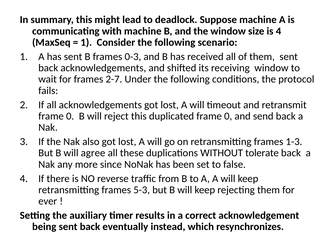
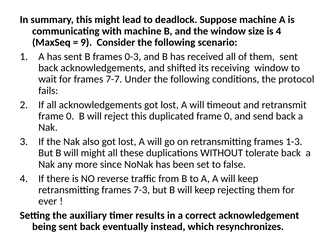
1: 1 -> 9 (86, 42)
2-7: 2-7 -> 7-7 (114, 79)
will agree: agree -> might (93, 153)
5-3: 5-3 -> 7-3 (142, 190)
